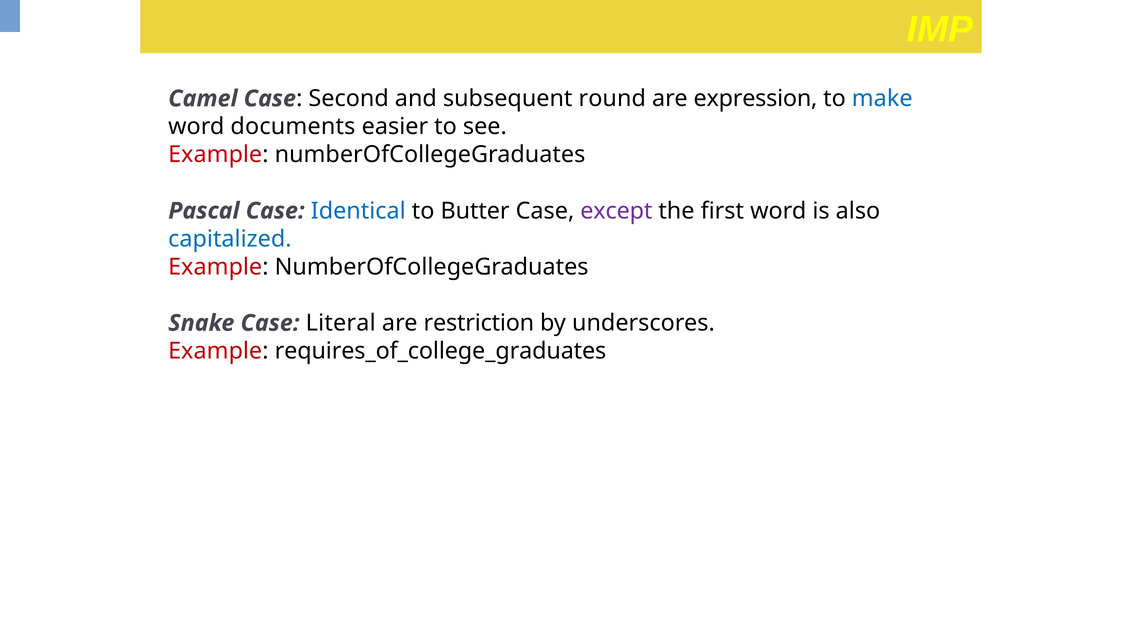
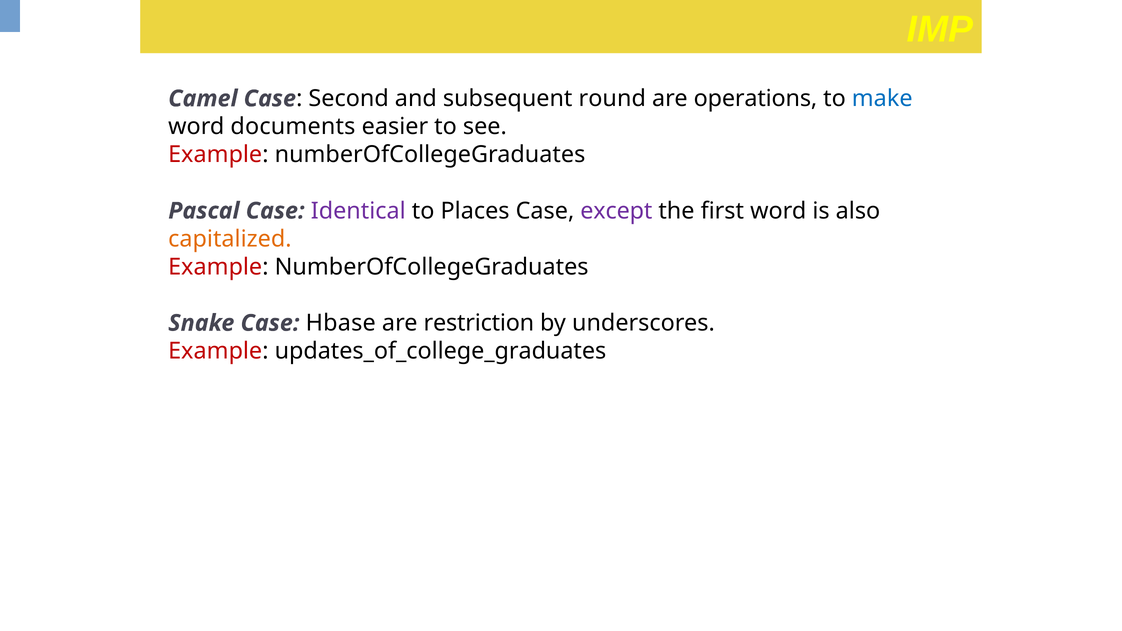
expression: expression -> operations (755, 99)
Identical colour: blue -> purple (358, 211)
Butter: Butter -> Places (475, 211)
capitalized colour: blue -> orange (230, 239)
Literal: Literal -> Hbase (341, 323)
requires_of_college_graduates: requires_of_college_graduates -> updates_of_college_graduates (440, 351)
